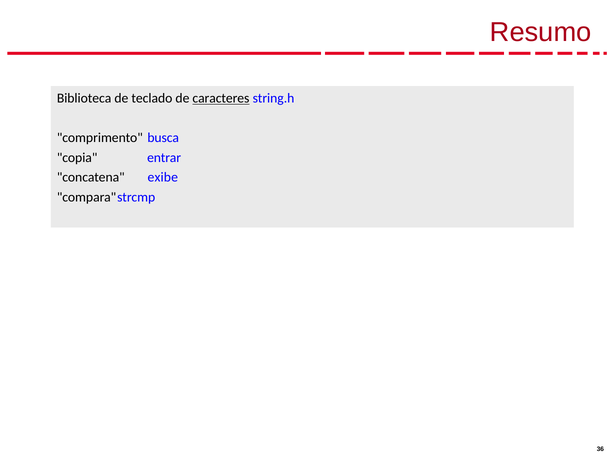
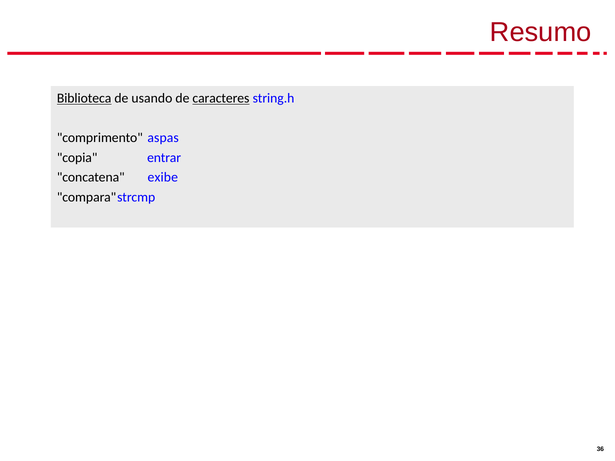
Biblioteca underline: none -> present (84, 98)
teclado: teclado -> usando (152, 98)
busca: busca -> aspas (163, 138)
